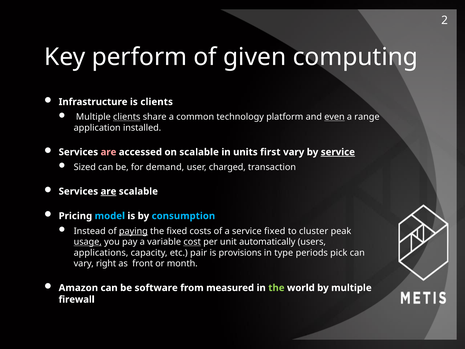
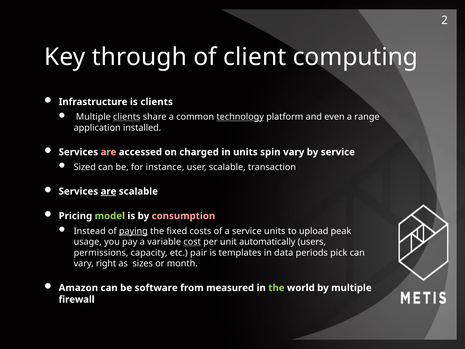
perform: perform -> through (139, 57)
given: given -> client (255, 57)
technology underline: none -> present (240, 117)
even underline: present -> none (334, 117)
on scalable: scalable -> charged (199, 152)
first: first -> spin (270, 152)
service underline: present -> none (338, 152)
demand: demand -> instance (165, 167)
user charged: charged -> scalable (227, 167)
model colour: light blue -> light green (110, 216)
consumption colour: light blue -> pink (183, 216)
service fixed: fixed -> units (275, 231)
cluster: cluster -> upload (314, 231)
usage underline: present -> none (88, 242)
applications: applications -> permissions (101, 253)
provisions: provisions -> templates (240, 253)
type: type -> data (284, 253)
front: front -> sizes (143, 263)
